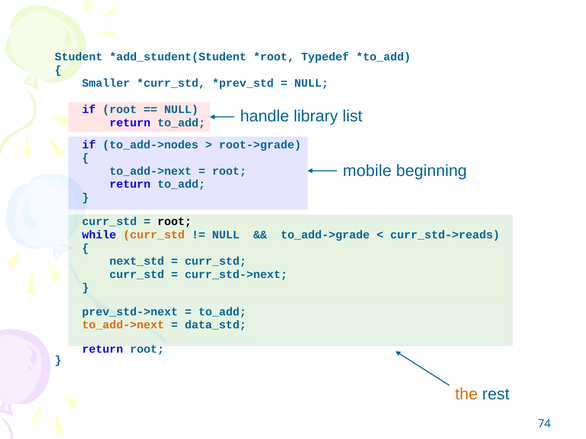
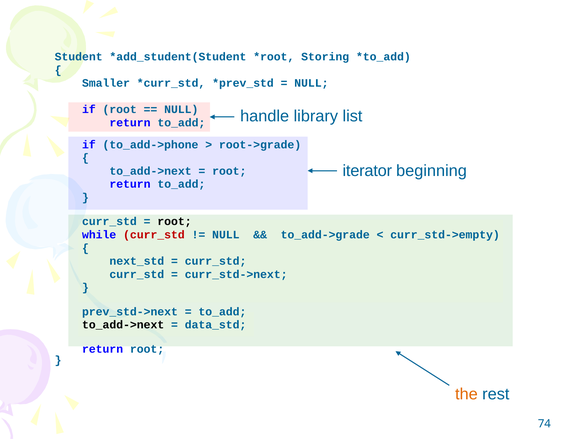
Typedef: Typedef -> Storing (325, 57)
to_add->nodes: to_add->nodes -> to_add->phone (150, 145)
mobile: mobile -> iterator (367, 171)
curr_std colour: orange -> red (154, 235)
curr_std->reads: curr_std->reads -> curr_std->empty (445, 235)
to_add->next colour: orange -> black (123, 325)
